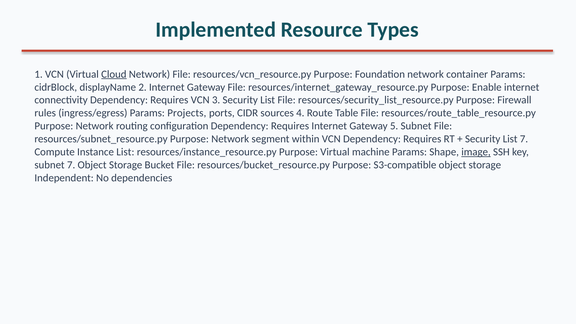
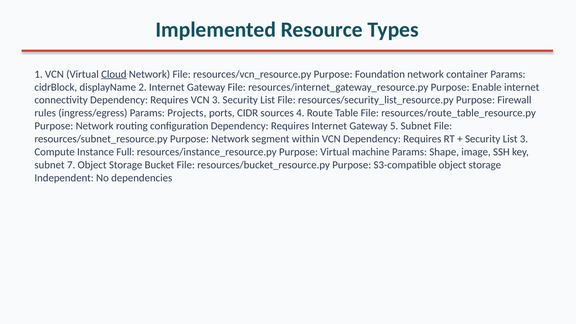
List 7: 7 -> 3 (524, 139)
Instance List: List -> Full (125, 152)
image underline: present -> none (476, 152)
